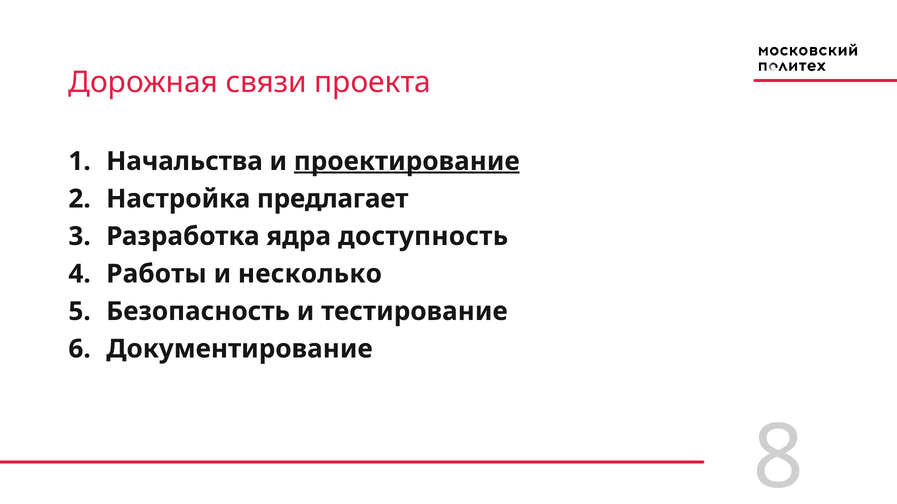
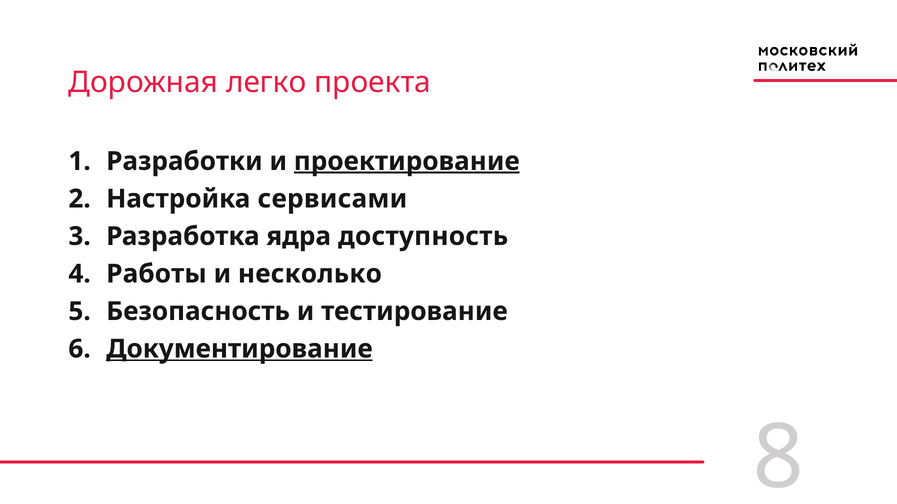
связи: связи -> легко (266, 82)
Начальства: Начальства -> Разработки (184, 161)
предлагает: предлагает -> сервисами (332, 199)
Документирование underline: none -> present (239, 349)
